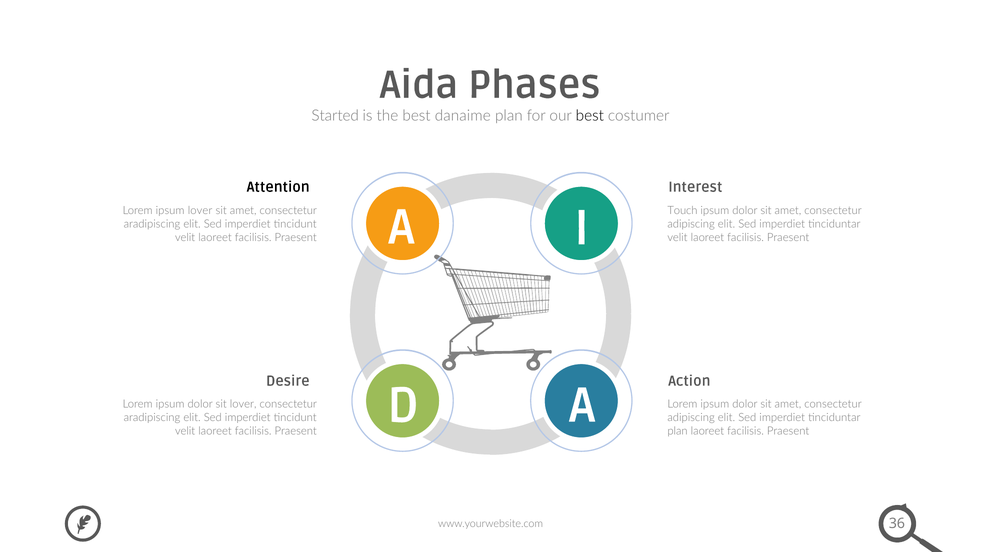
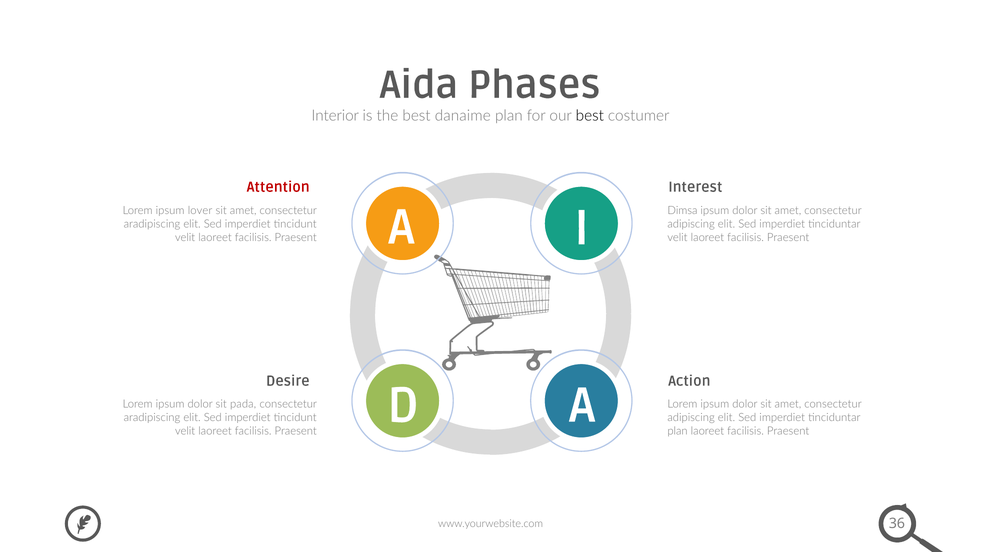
Started: Started -> Interior (335, 116)
Attention colour: black -> red (278, 187)
Touch: Touch -> Dimsa (682, 210)
sit lover: lover -> pada (243, 404)
